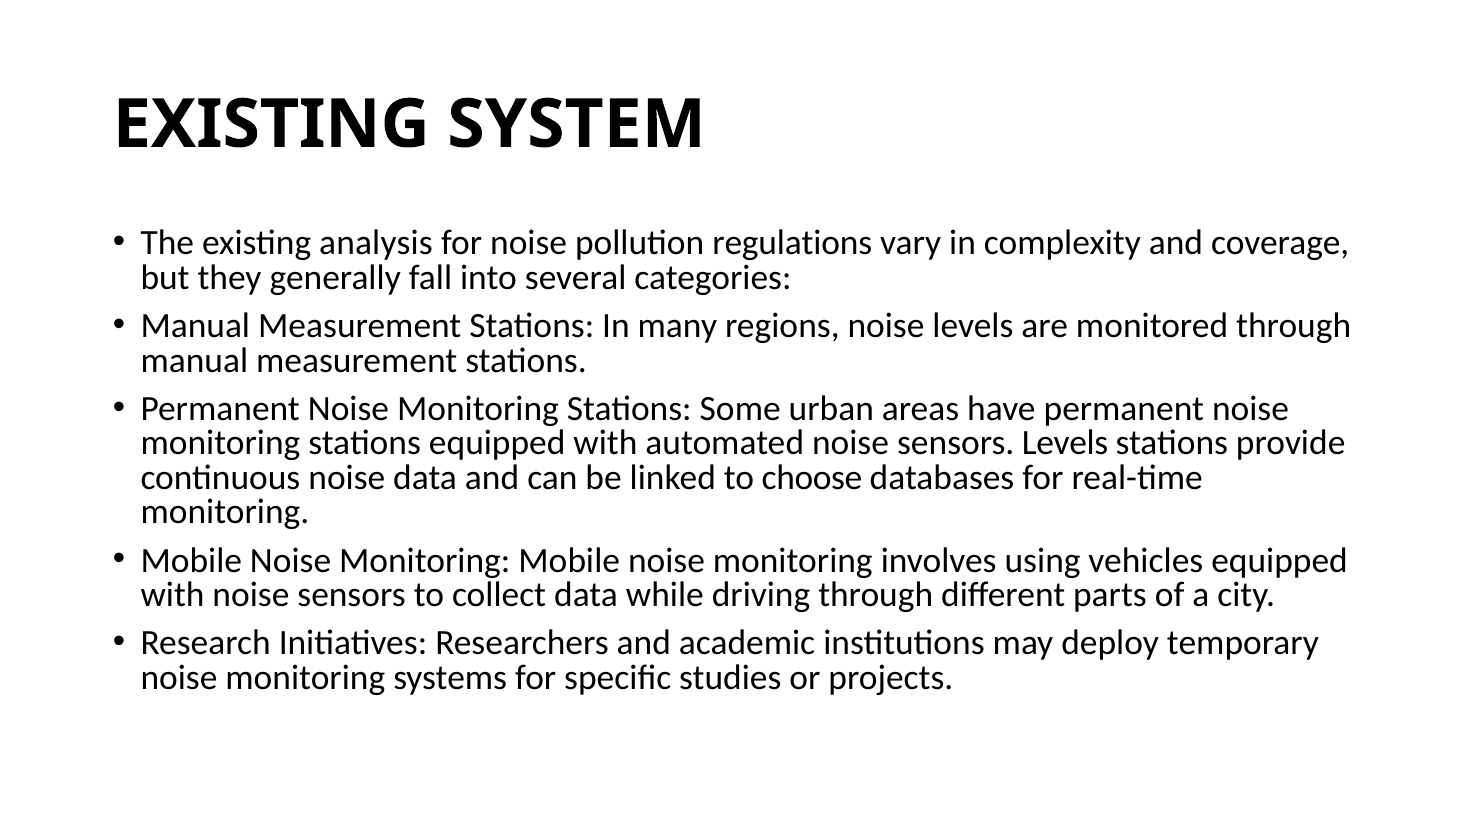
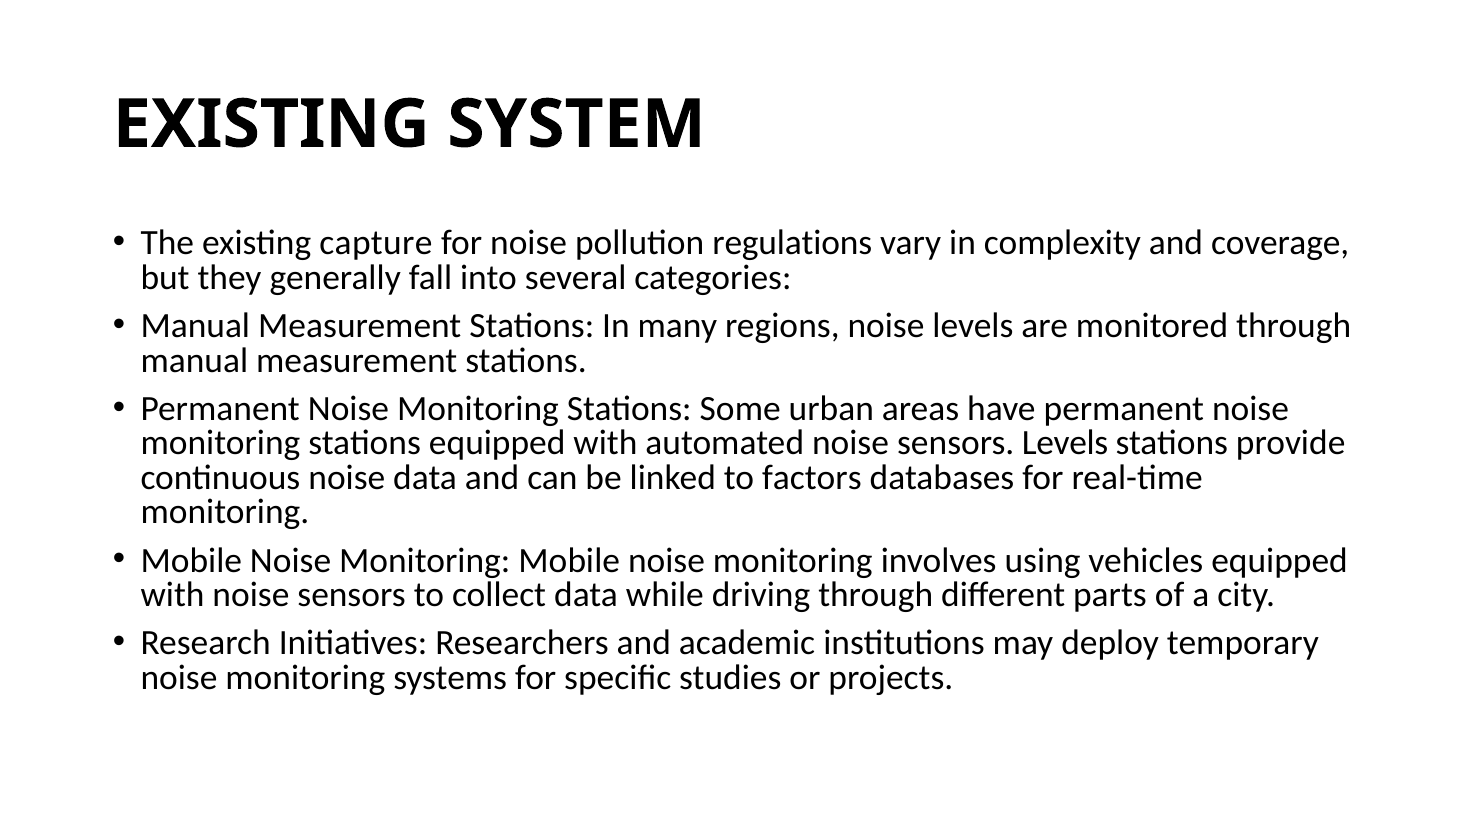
analysis: analysis -> capture (376, 243)
choose: choose -> factors (812, 477)
